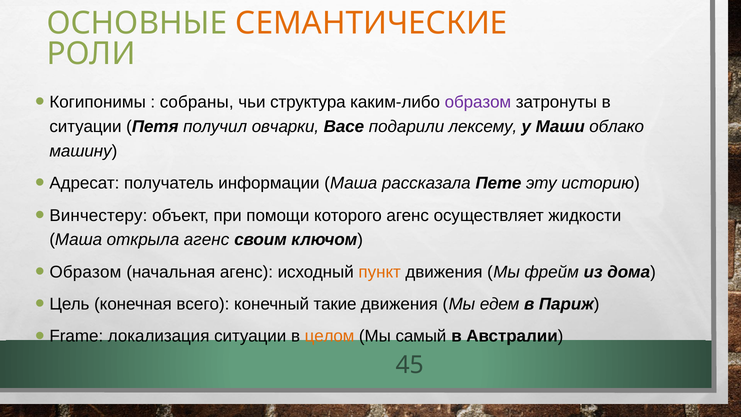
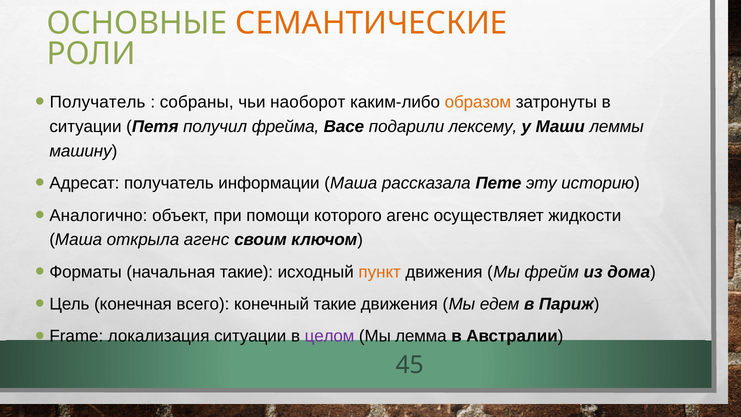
Когипонимы: Когипонимы -> Получатель (98, 102)
структура: структура -> наоборот (308, 102)
образом colour: purple -> orange (478, 102)
овчарки: овчарки -> фрейма (285, 127)
облако: облако -> леммы (617, 127)
Винчестеру: Винчестеру -> Аналогично (98, 215)
Образом: Образом -> Форматы (86, 272)
начальная агенс: агенс -> такие (246, 272)
целом colour: orange -> purple (330, 336)
самый: самый -> лемма (421, 336)
